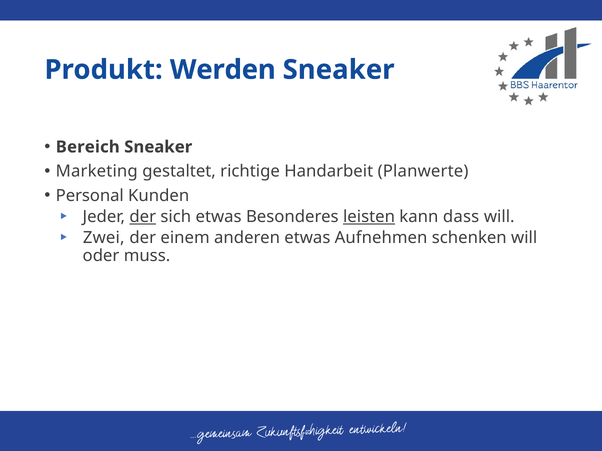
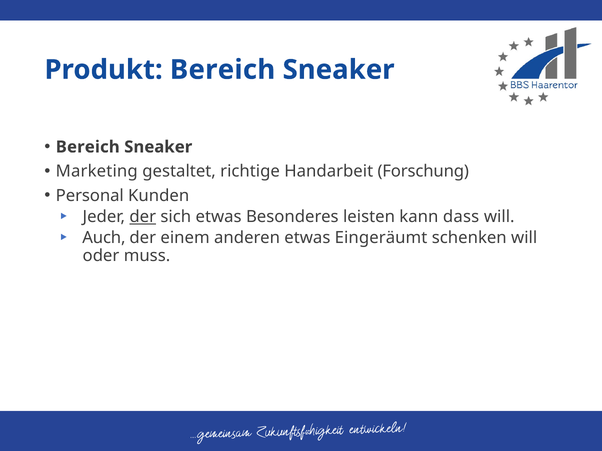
Produkt Werden: Werden -> Bereich (223, 70)
Planwerte: Planwerte -> Forschung (423, 171)
leisten underline: present -> none (369, 217)
Zwei: Zwei -> Auch (104, 238)
Aufnehmen: Aufnehmen -> Eingeräumt (381, 238)
